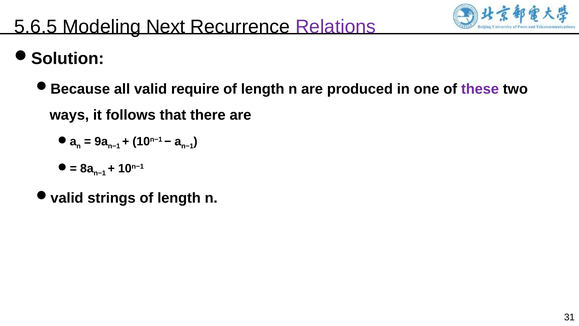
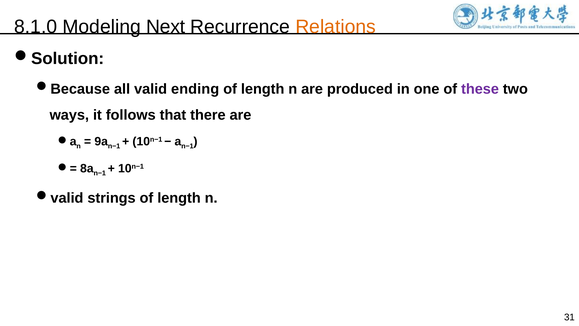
5.6.5: 5.6.5 -> 8.1.0 (36, 27)
Relations colour: purple -> orange (336, 27)
require: require -> ending (195, 89)
